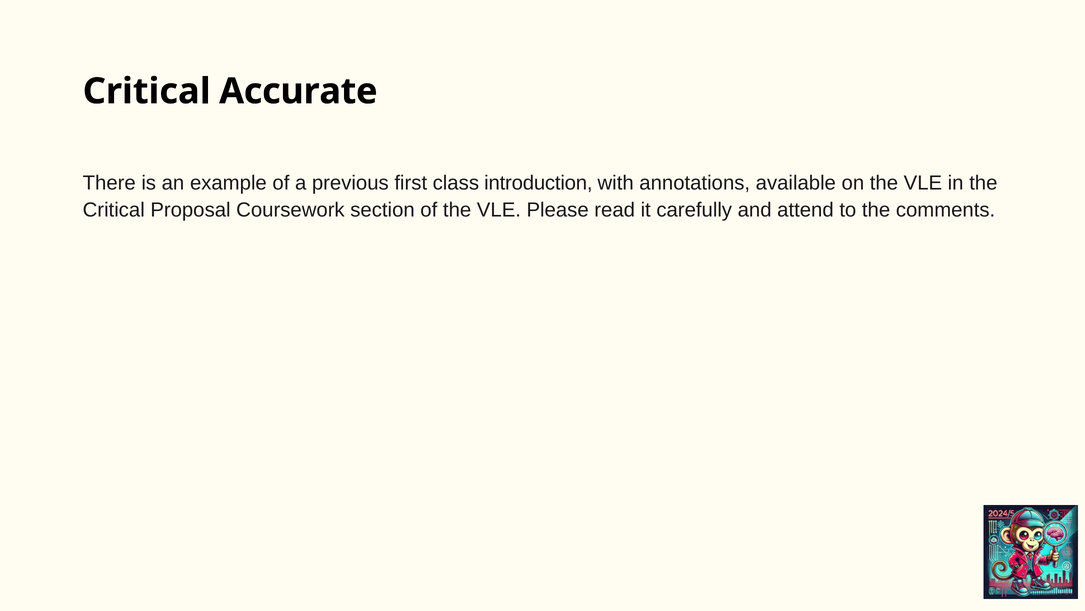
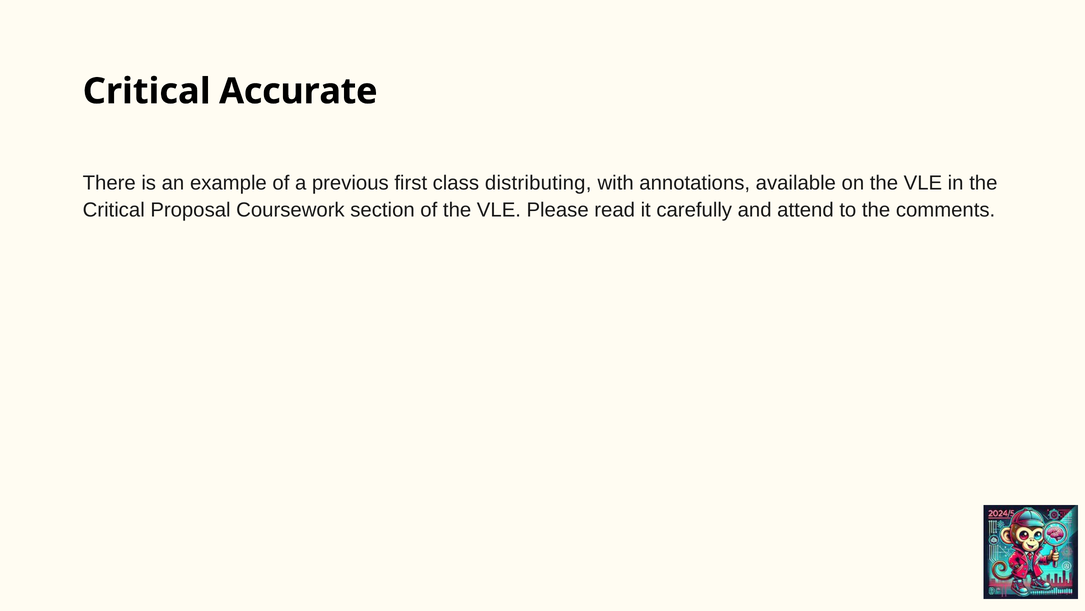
introduction: introduction -> distributing (538, 183)
